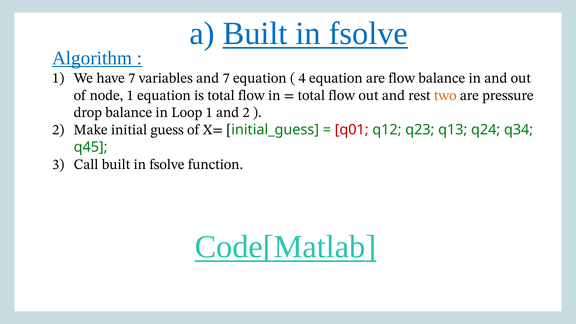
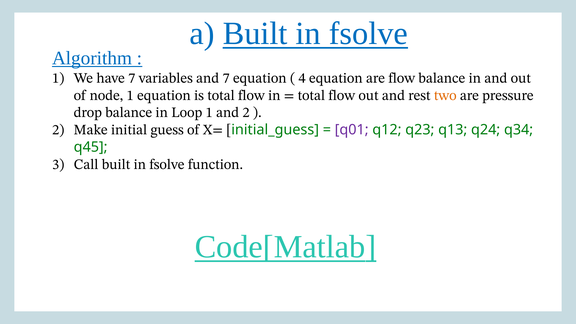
q01 colour: red -> purple (352, 130)
